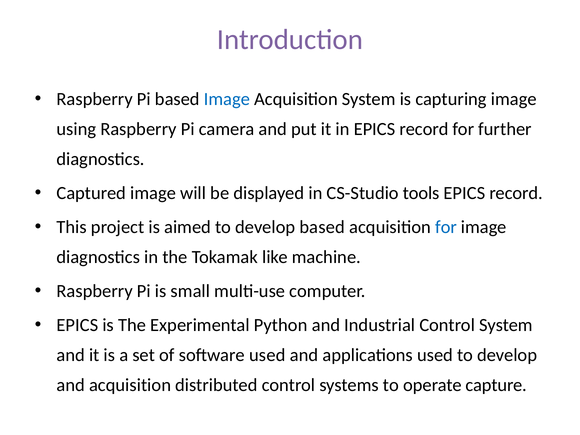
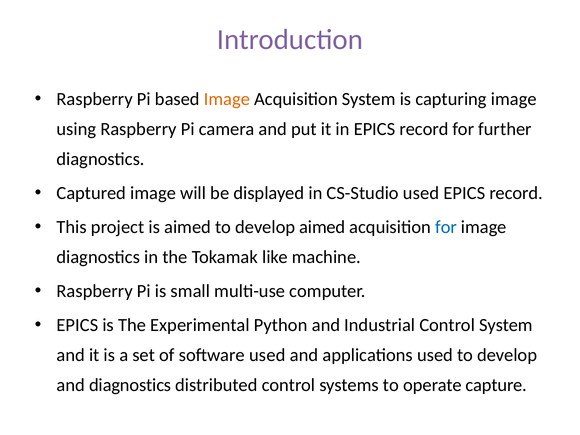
Image colour: blue -> orange (227, 99)
CS-Studio tools: tools -> used (421, 193)
develop based: based -> aimed (322, 227)
and acquisition: acquisition -> diagnostics (130, 385)
